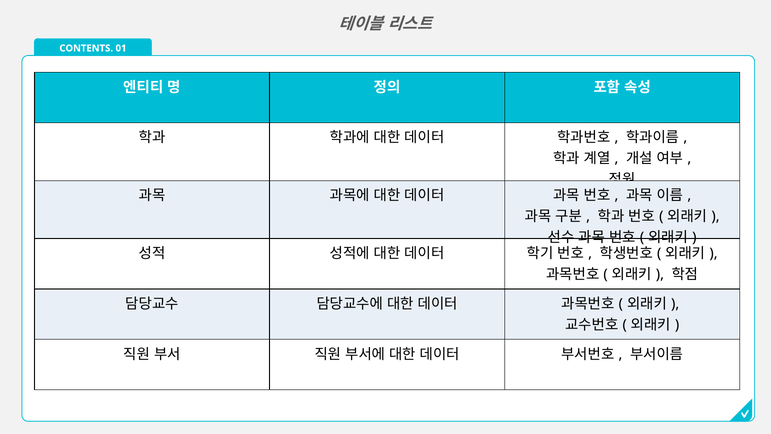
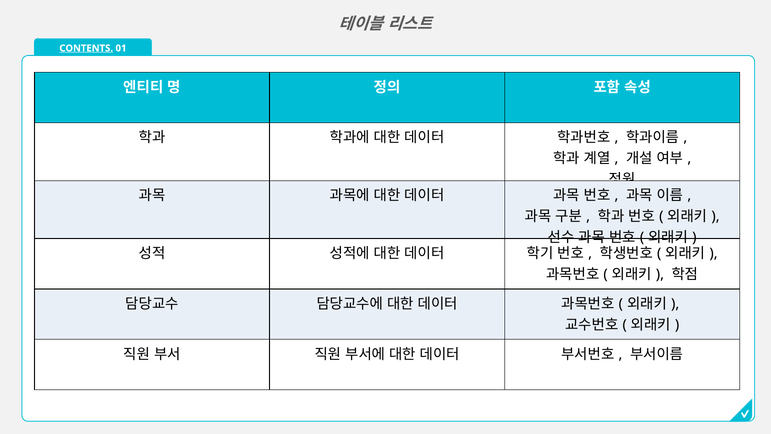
CONTENTS underline: none -> present (86, 48)
